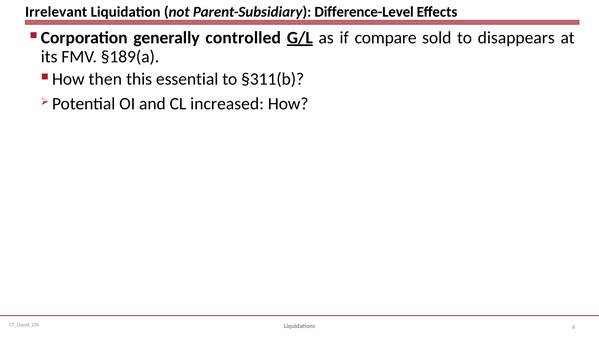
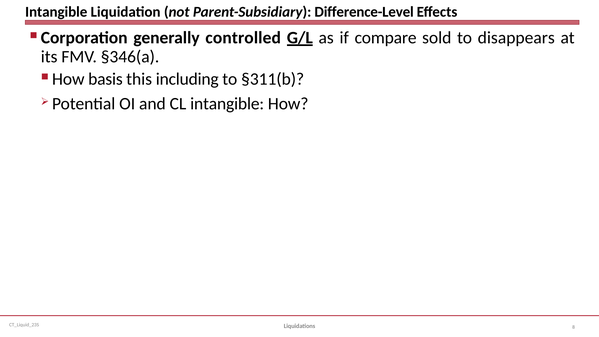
Irrelevant: Irrelevant -> Intangible (56, 12)
§189(a: §189(a -> §346(a (130, 57)
then: then -> basis (105, 79)
essential: essential -> including (187, 79)
CL increased: increased -> intangible (227, 104)
